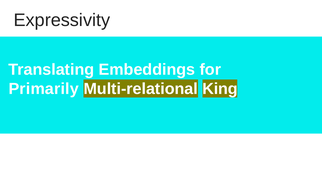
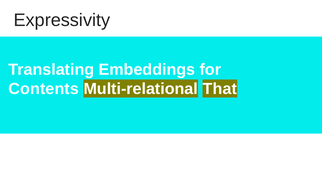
Primarily: Primarily -> Contents (44, 89)
King: King -> That (220, 89)
